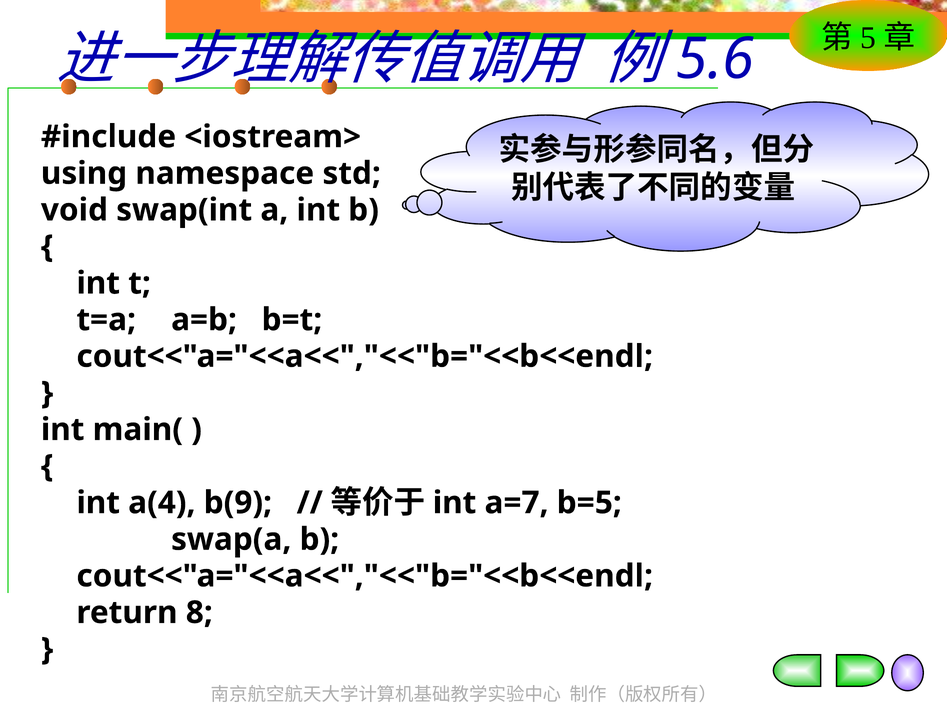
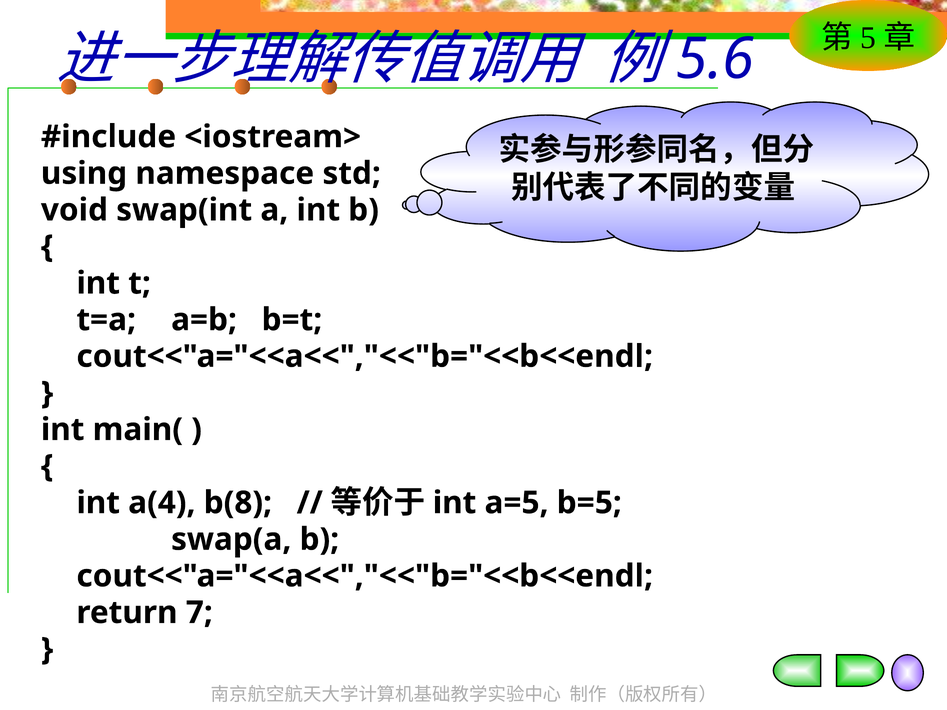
b(9: b(9 -> b(8 (238, 503)
a=7: a=7 -> a=5 (517, 503)
8: 8 -> 7 (199, 613)
